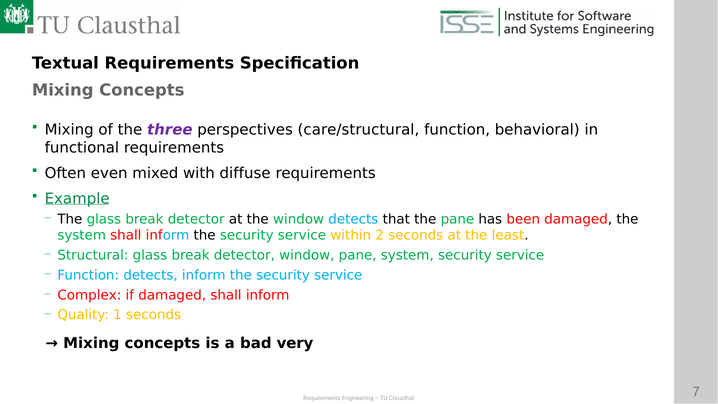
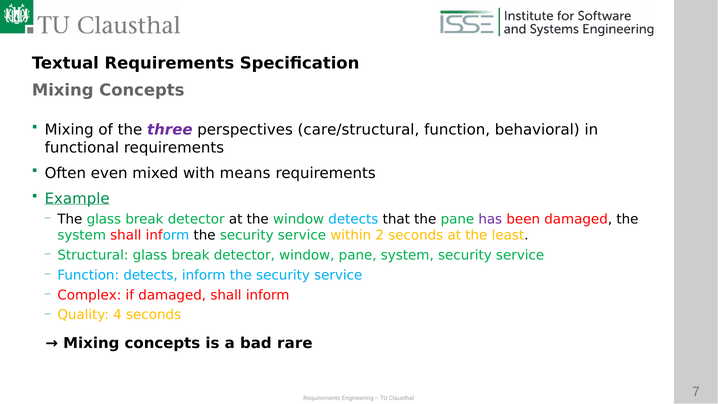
diffuse: diffuse -> means (245, 173)
has colour: black -> purple (490, 219)
1: 1 -> 4 (118, 315)
very: very -> rare (295, 343)
